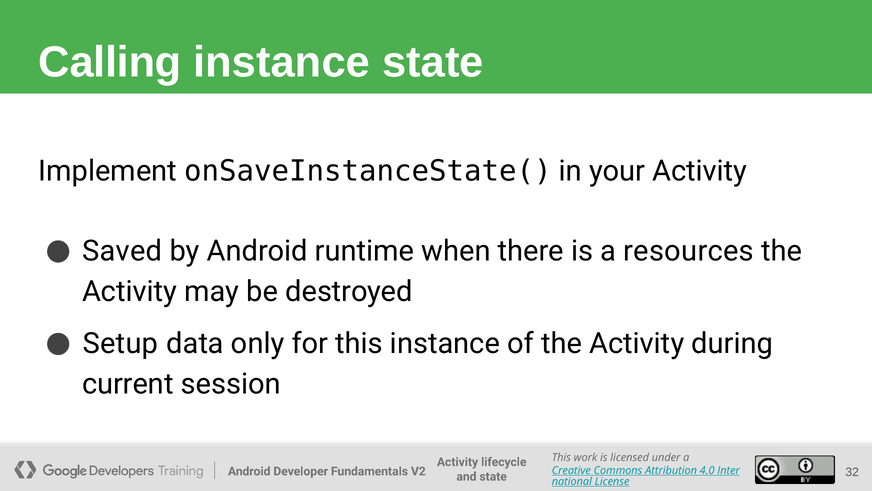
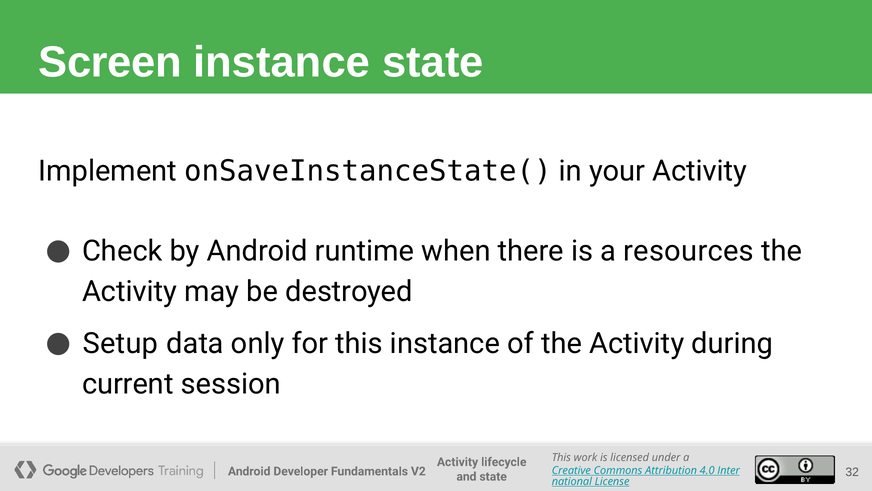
Calling: Calling -> Screen (110, 62)
Saved: Saved -> Check (122, 251)
